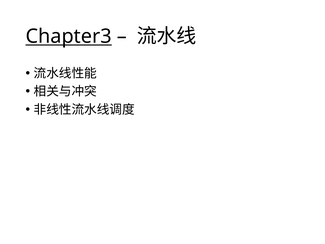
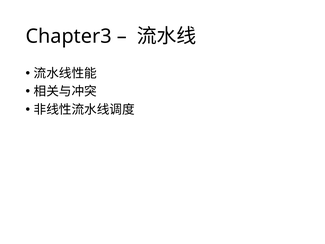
Chapter3 underline: present -> none (69, 36)
